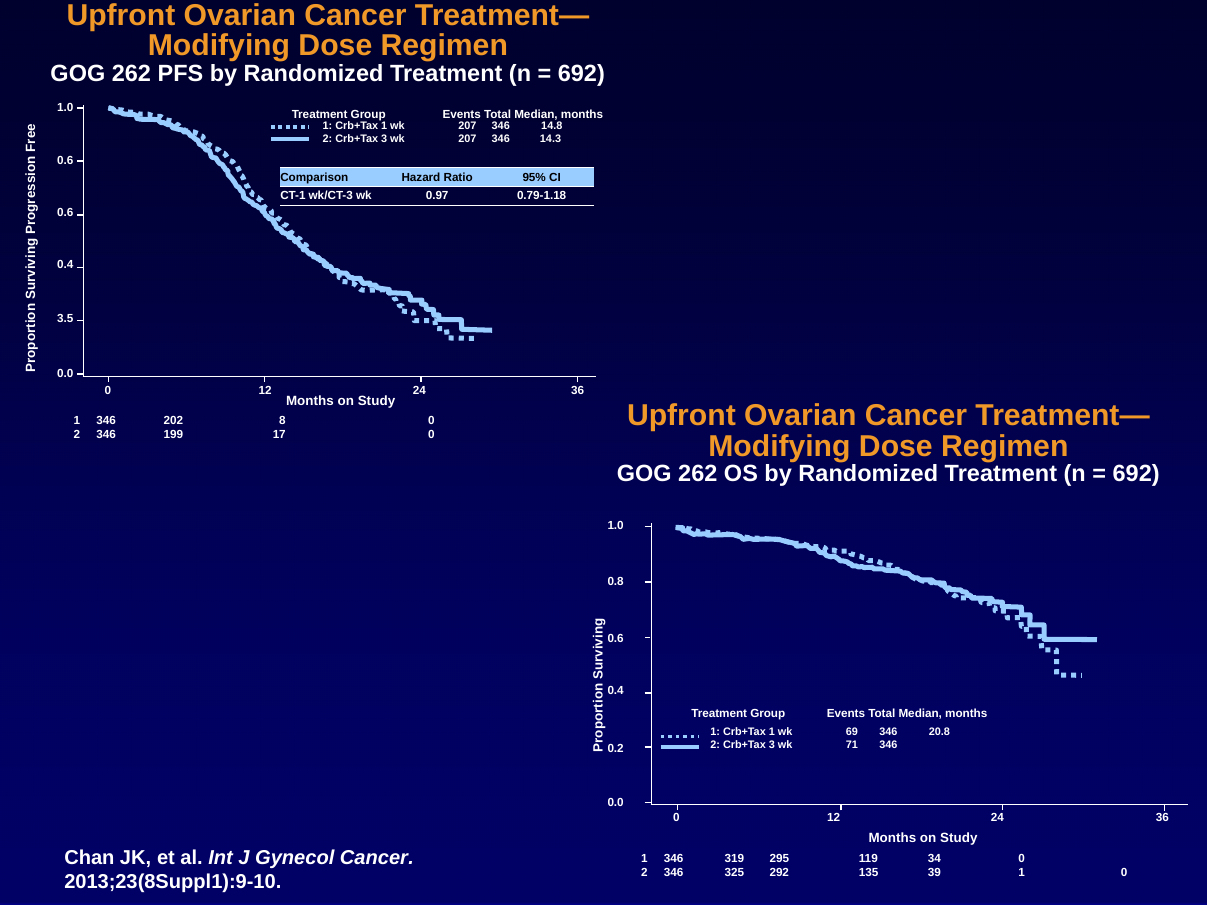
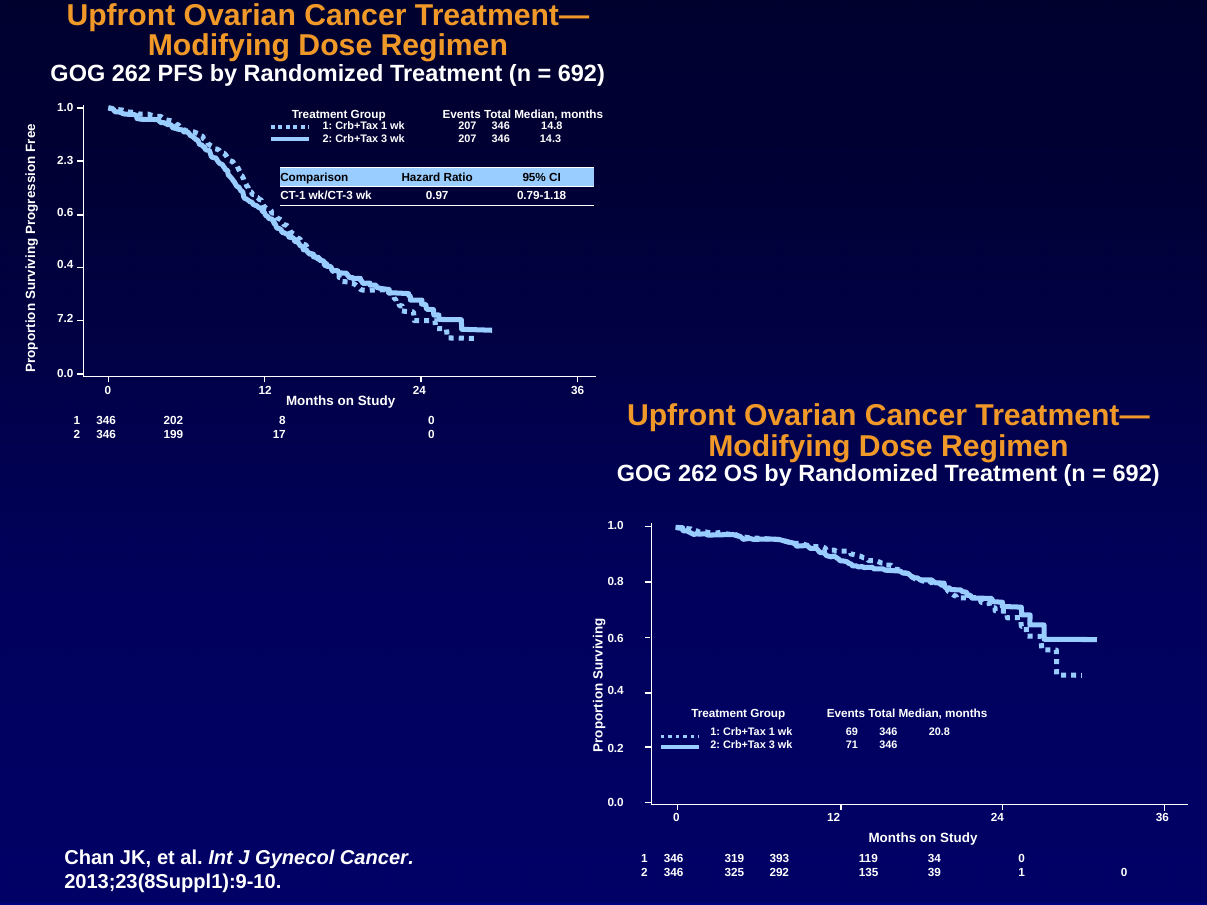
0.6: 0.6 -> 2.3 (65, 160)
3.5: 3.5 -> 7.2 (65, 319)
295: 295 -> 393 (779, 858)
